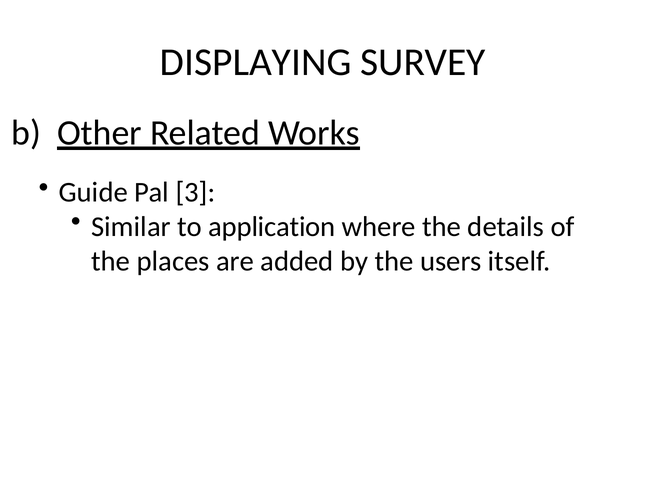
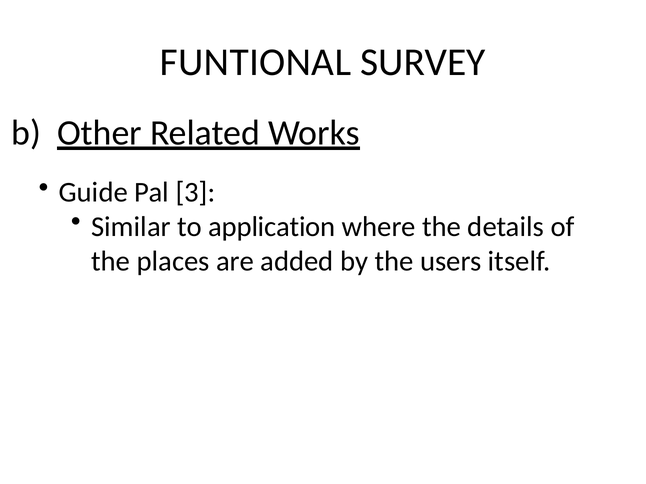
DISPLAYING: DISPLAYING -> FUNTIONAL (256, 63)
